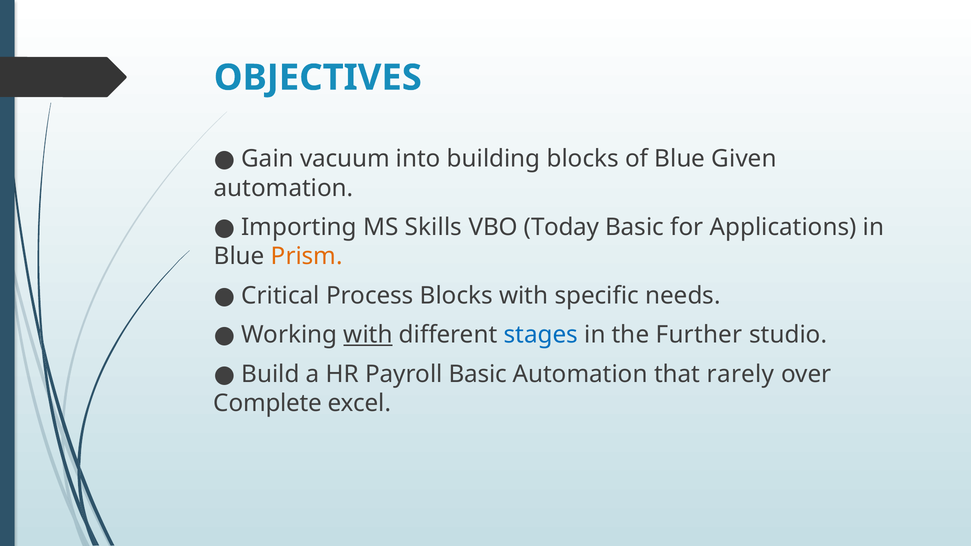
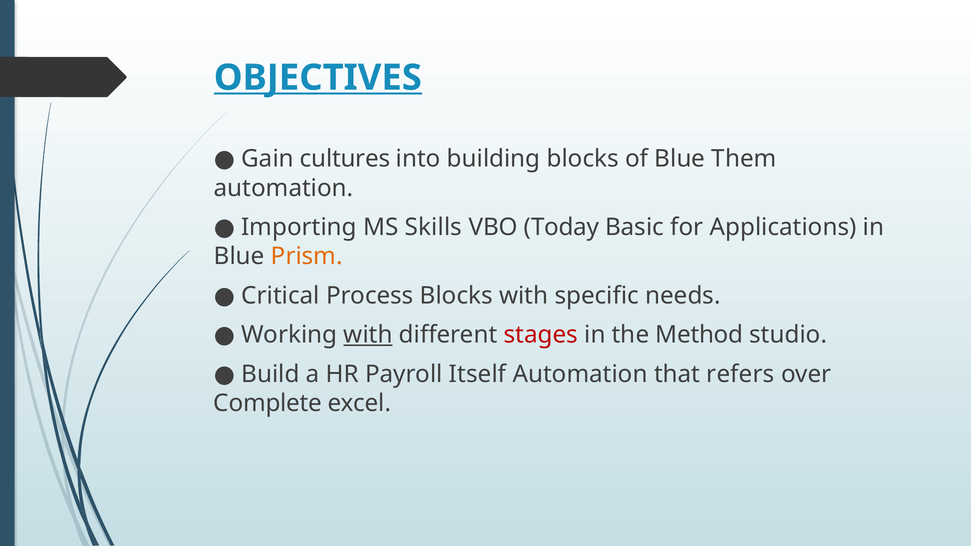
OBJECTIVES underline: none -> present (318, 78)
vacuum: vacuum -> cultures (345, 159)
Given: Given -> Them (744, 159)
stages colour: blue -> red (541, 335)
Further: Further -> Method (699, 335)
Payroll Basic: Basic -> Itself (478, 374)
rarely: rarely -> refers (741, 374)
